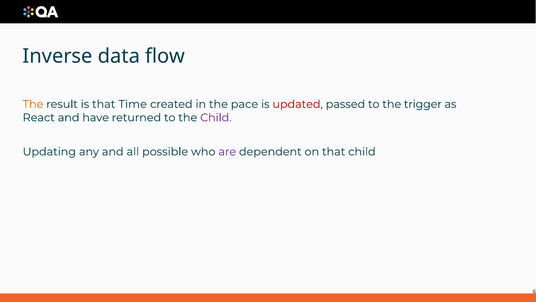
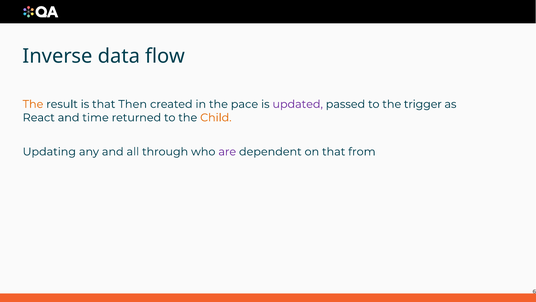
Time: Time -> Then (133, 104)
updated colour: red -> purple (298, 104)
have: have -> time (96, 117)
Child colour: purple -> orange (216, 117)
possible: possible -> through (165, 151)
that child: child -> from (362, 151)
